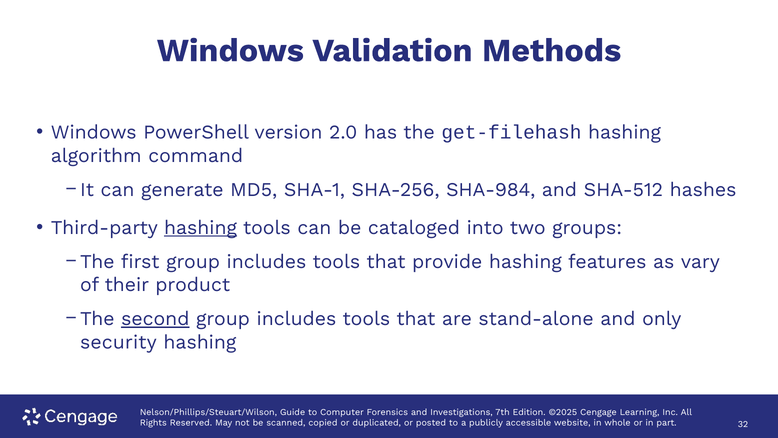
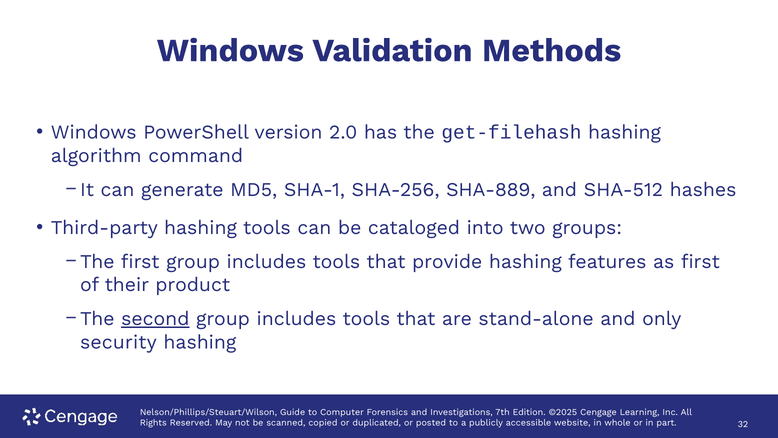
SHA-984: SHA-984 -> SHA-889 (491, 190)
hashing underline: present -> none (200, 228)
as vary: vary -> first (700, 261)
